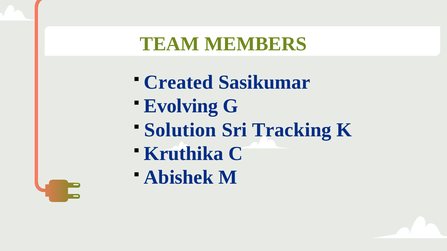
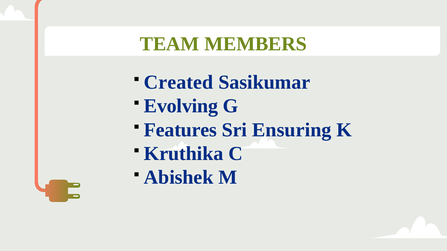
Solution: Solution -> Features (180, 130)
Tracking: Tracking -> Ensuring (292, 130)
